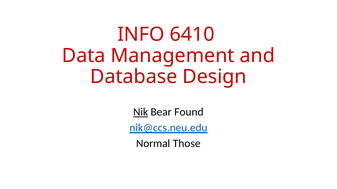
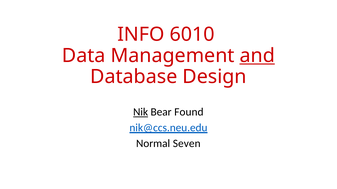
6410: 6410 -> 6010 (192, 34)
and underline: none -> present (257, 56)
Those: Those -> Seven (187, 144)
